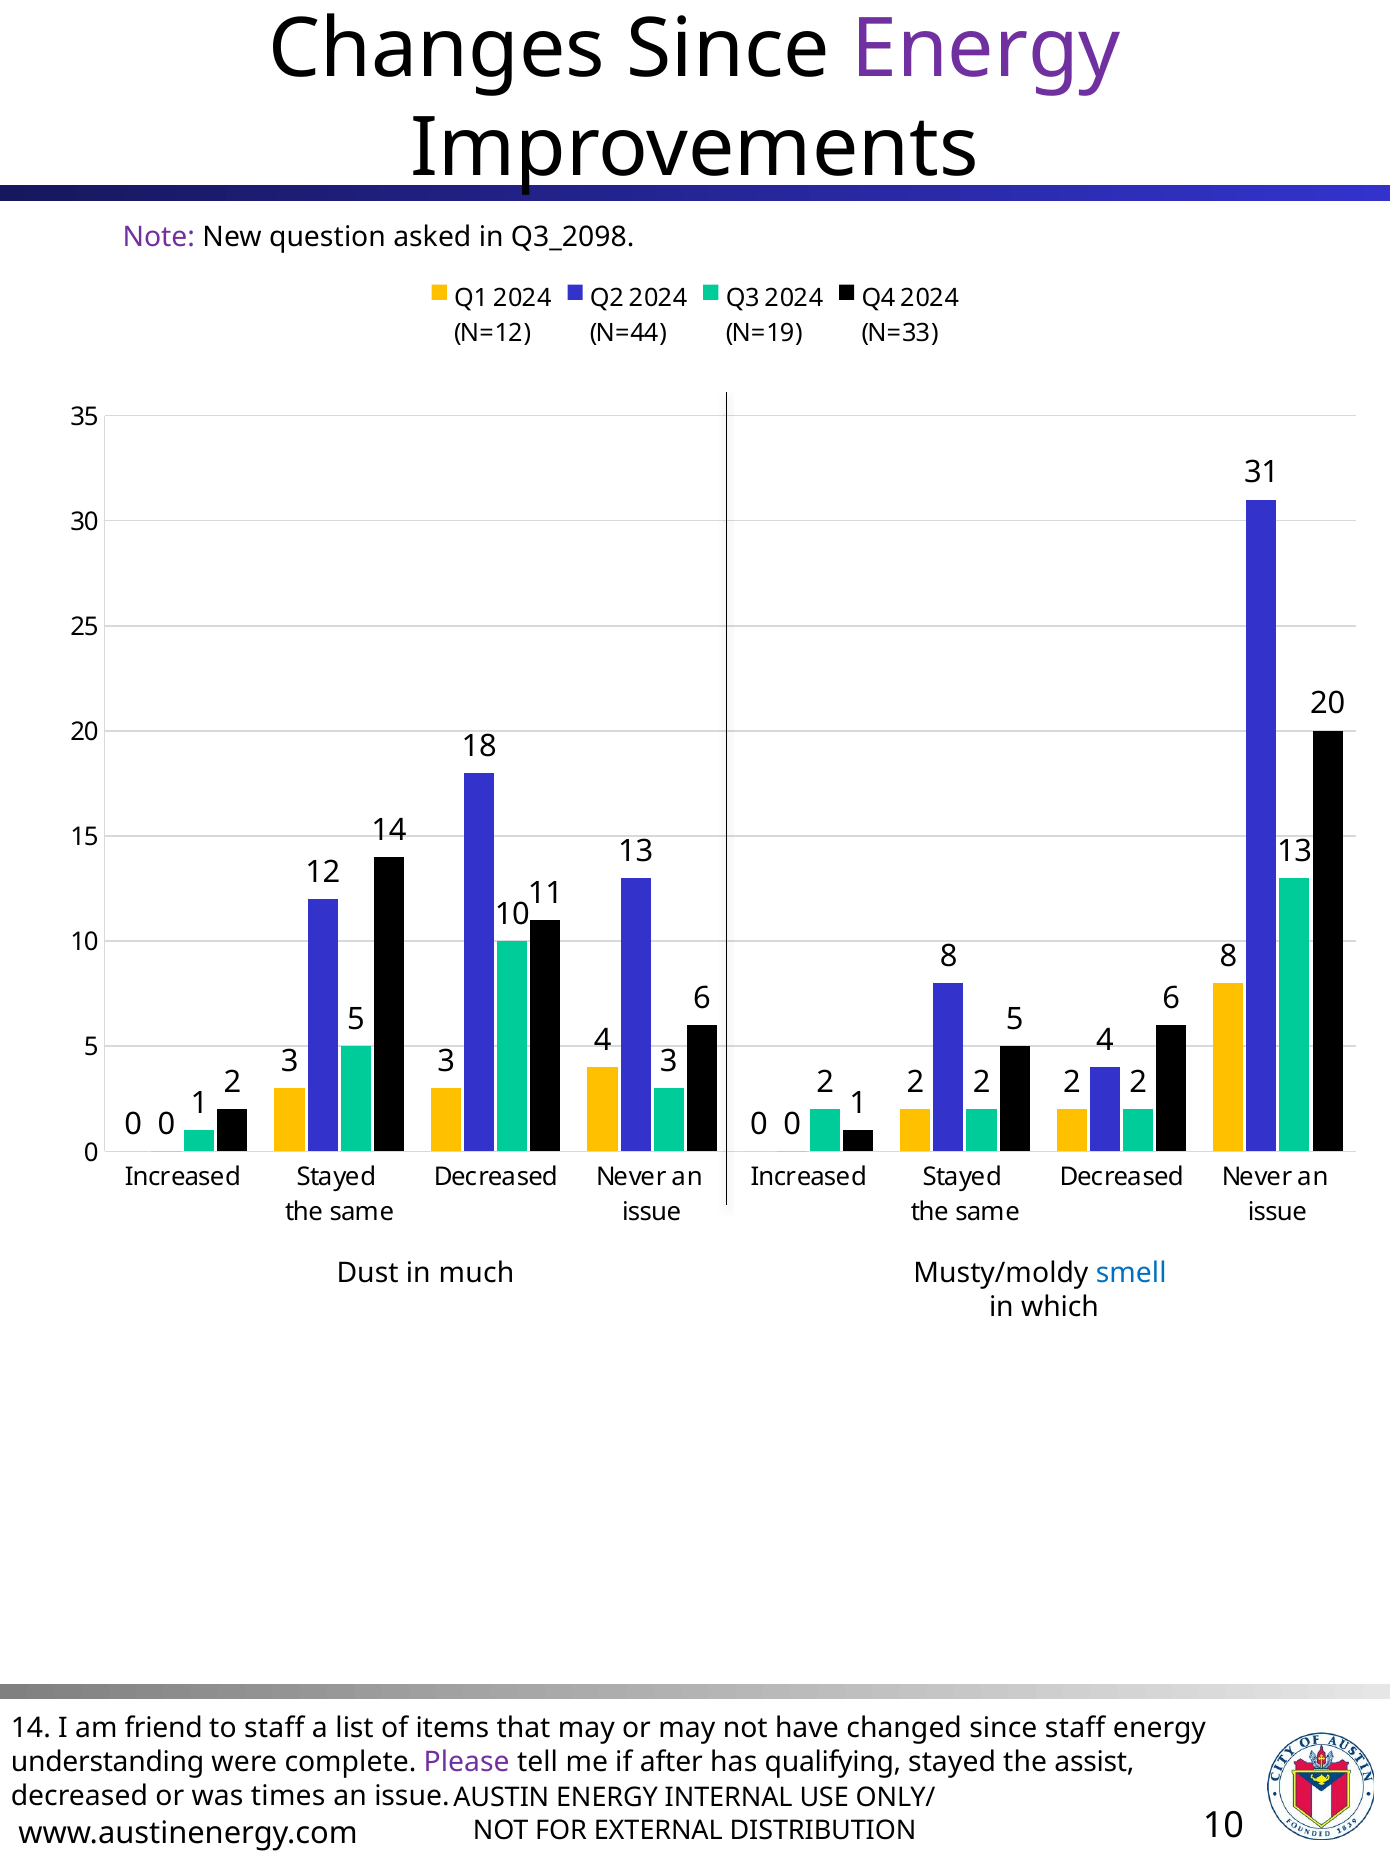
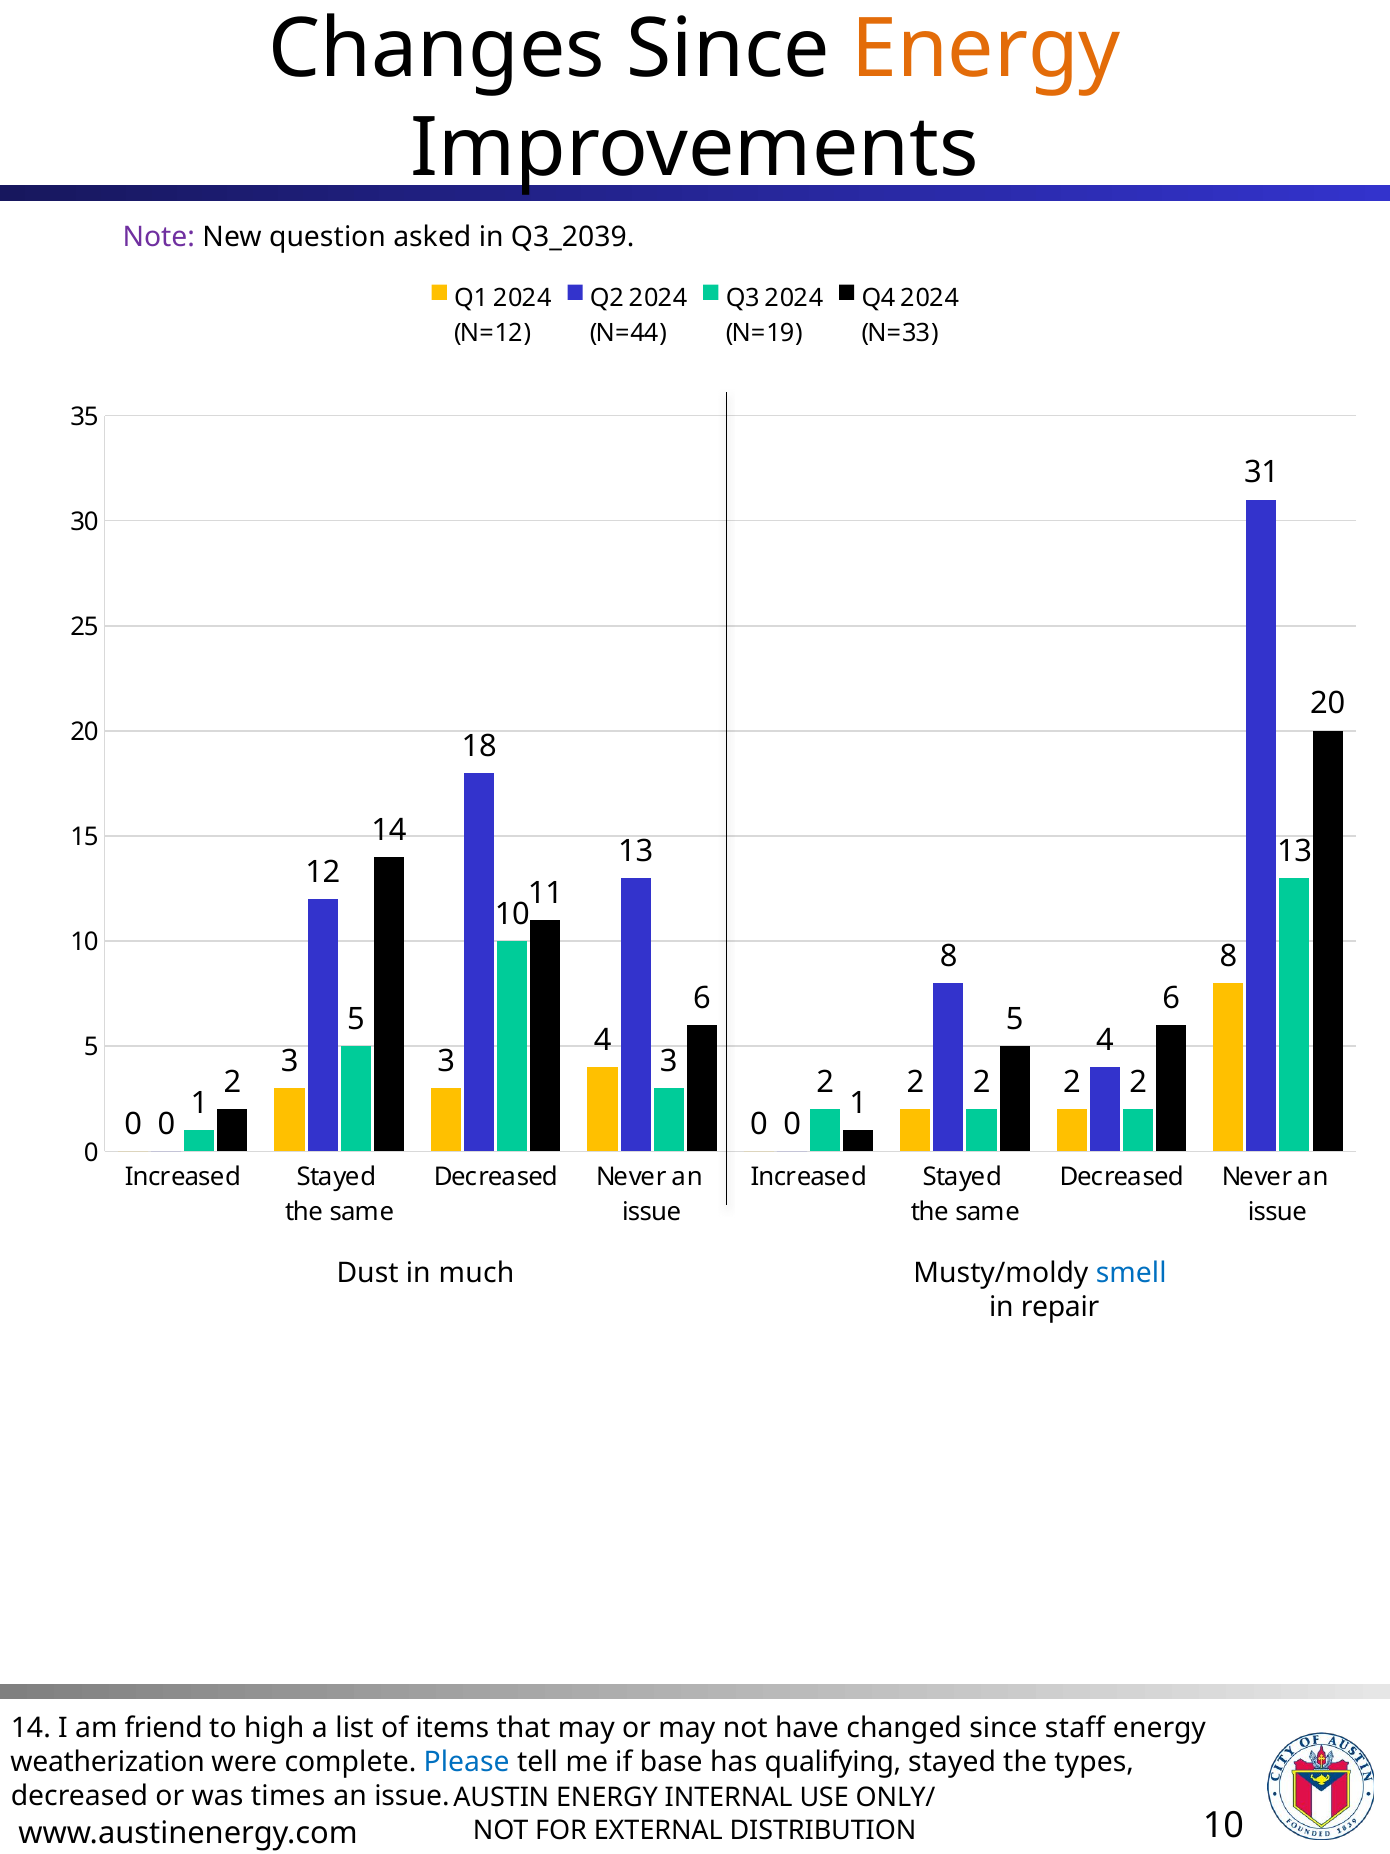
Energy colour: purple -> orange (986, 49)
Q3_2098: Q3_2098 -> Q3_2039 (573, 238)
which: which -> repair (1060, 1307)
to staff: staff -> high (274, 1727)
understanding: understanding -> weatherization (108, 1761)
Please colour: purple -> blue (467, 1761)
after: after -> base (671, 1761)
assist: assist -> types (1094, 1761)
